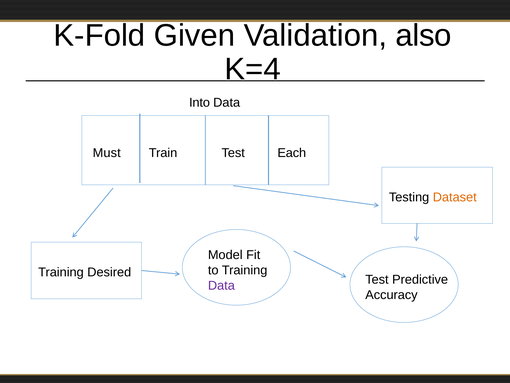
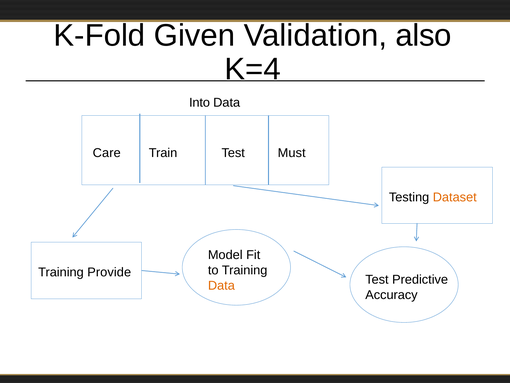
Must: Must -> Care (107, 153)
Each: Each -> Must (292, 153)
Desired: Desired -> Provide (109, 272)
Data colour: purple -> orange (221, 285)
